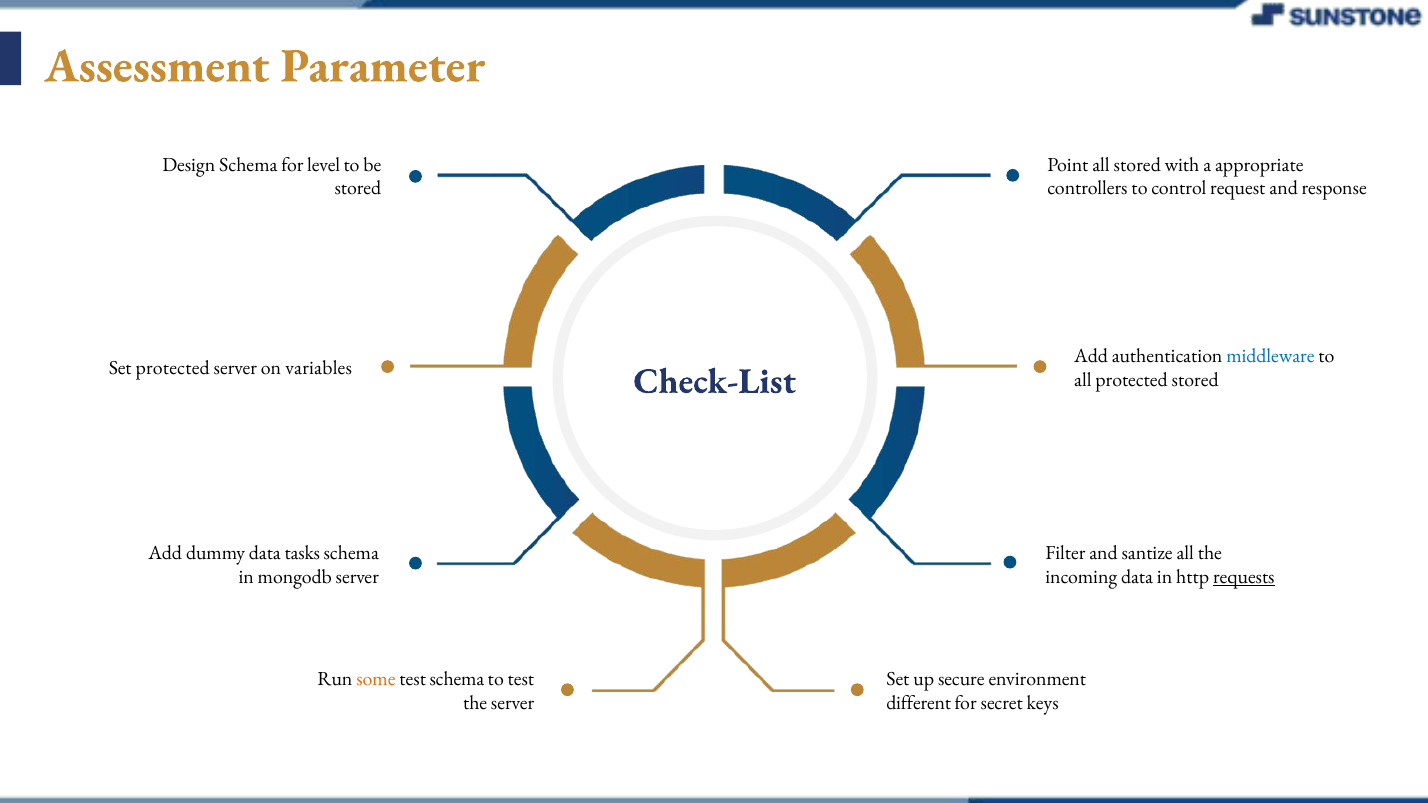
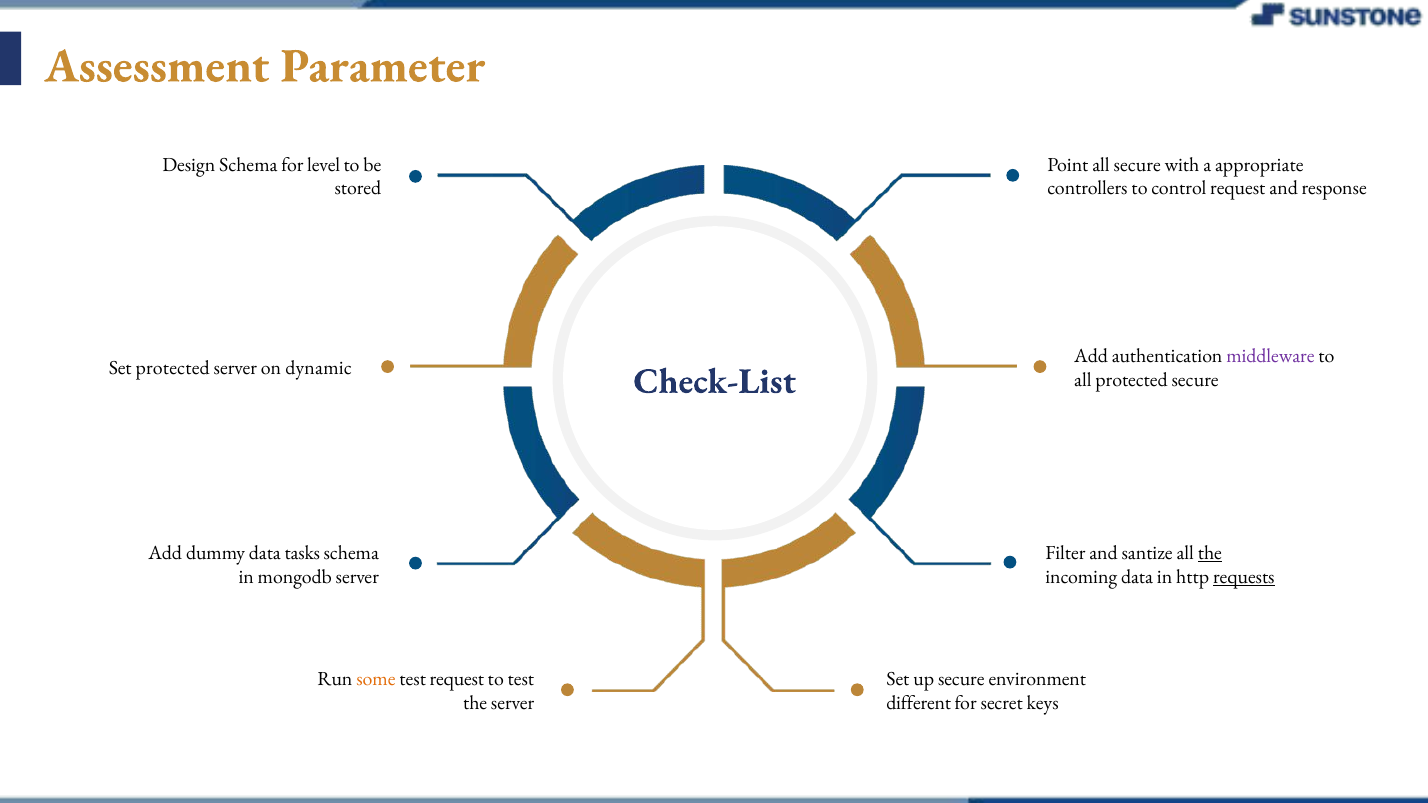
all stored: stored -> secure (1137, 165)
middleware colour: blue -> purple (1270, 356)
variables: variables -> dynamic (319, 368)
protected stored: stored -> secure (1195, 380)
the underline: none -> present (1210, 553)
test schema: schema -> request (457, 679)
